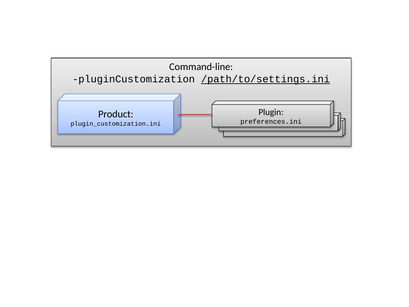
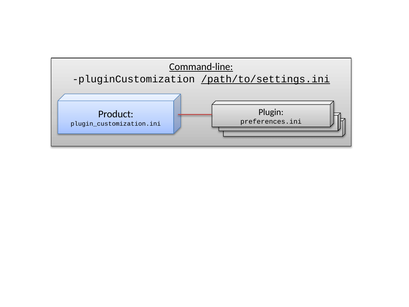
Command-line underline: none -> present (201, 67)
